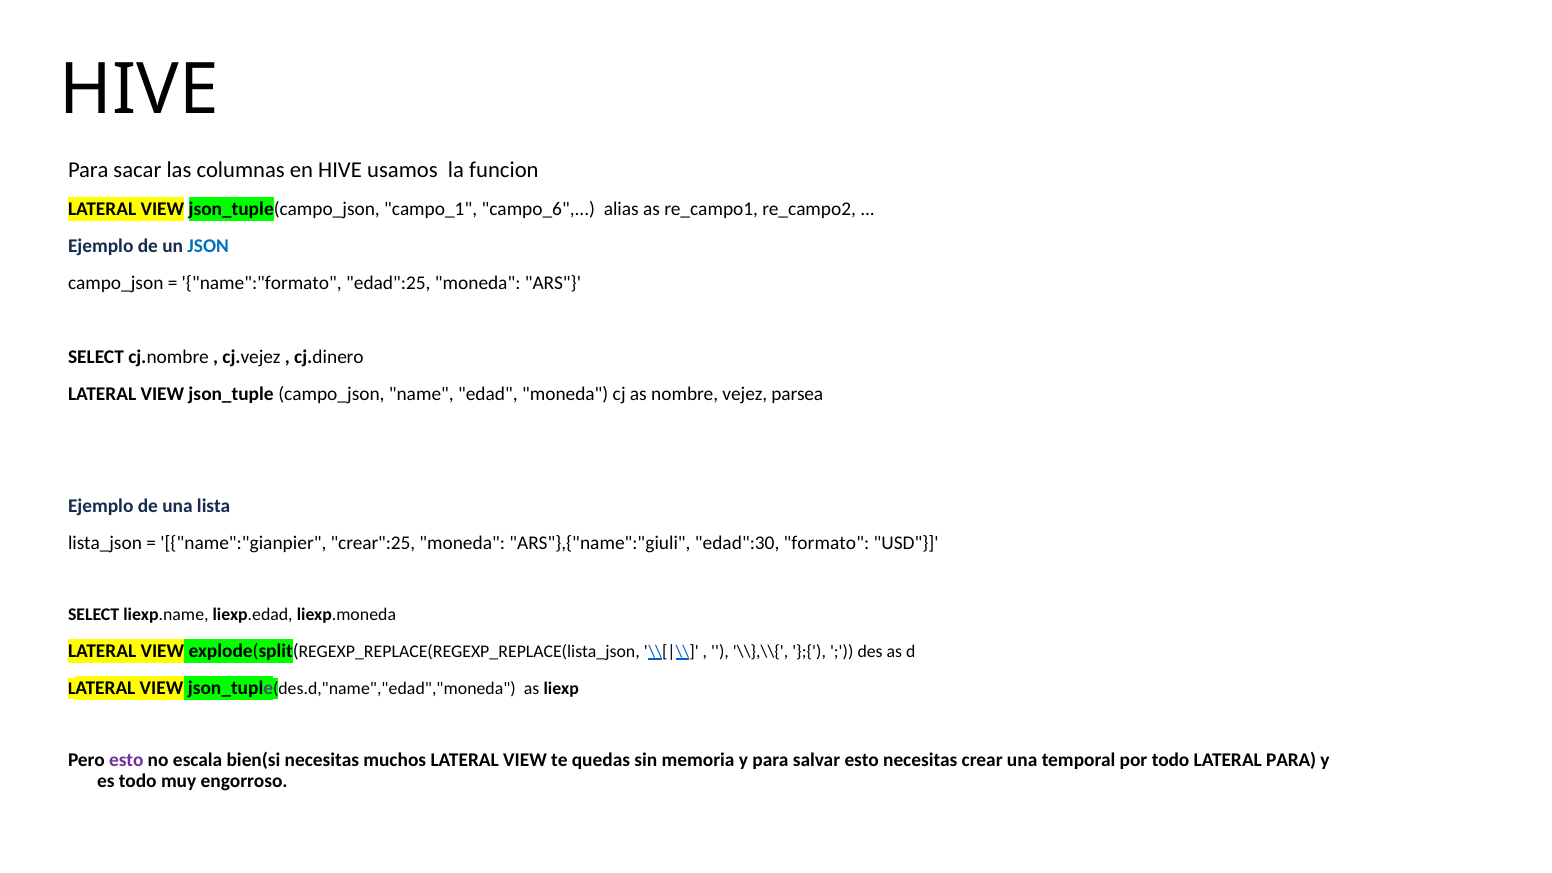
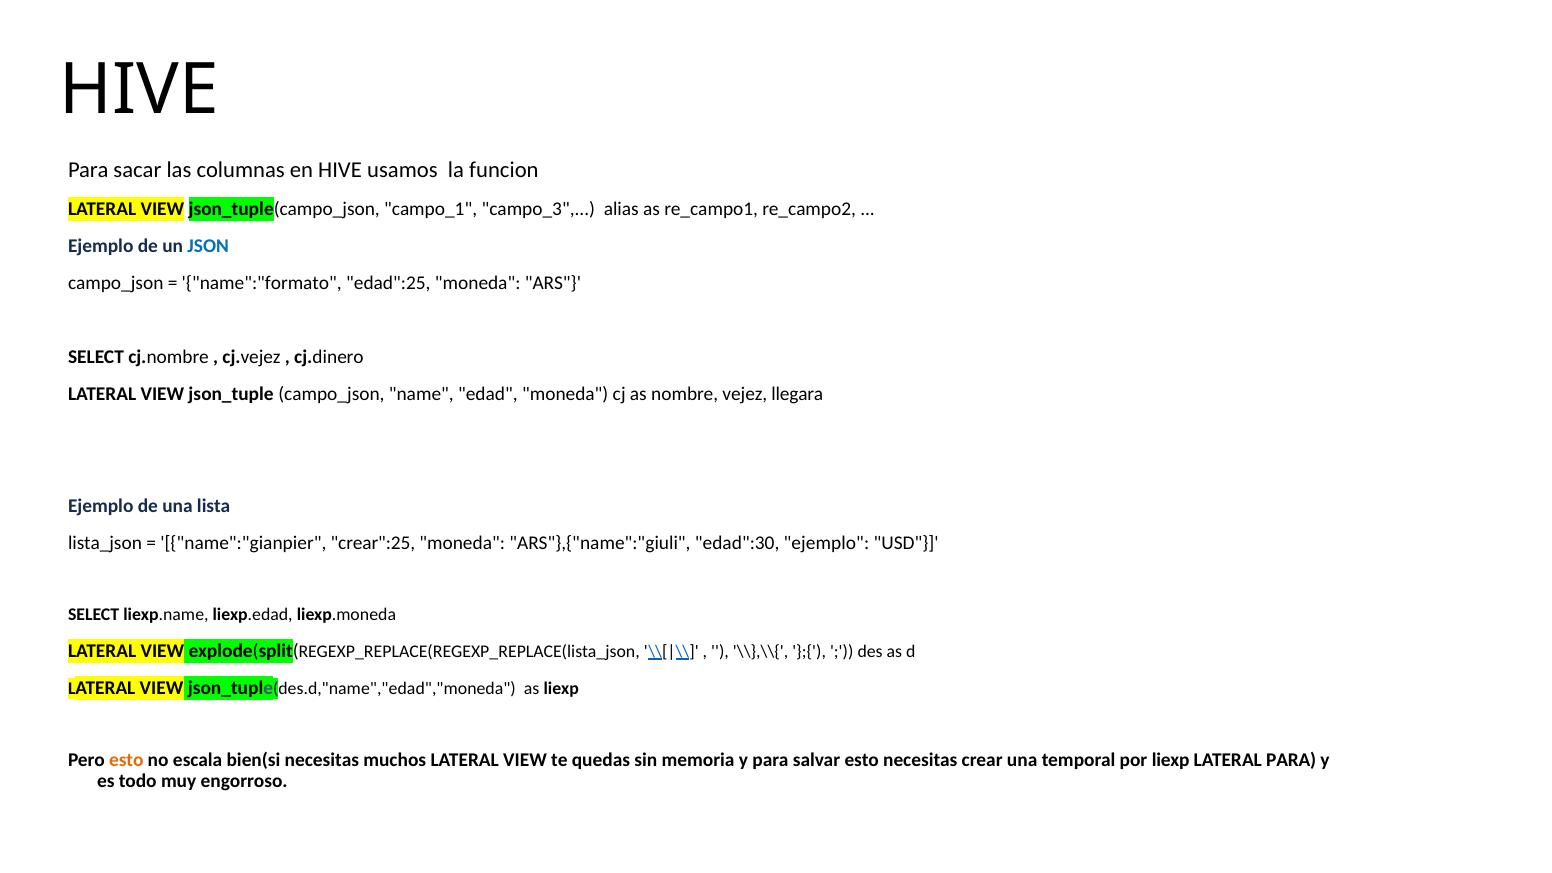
campo_6: campo_6 -> campo_3 (538, 209)
parsea: parsea -> llegara (797, 395)
edad":30 formato: formato -> ejemplo (826, 543)
esto colour: purple -> orange (126, 761)
por todo: todo -> liexp (1171, 761)
